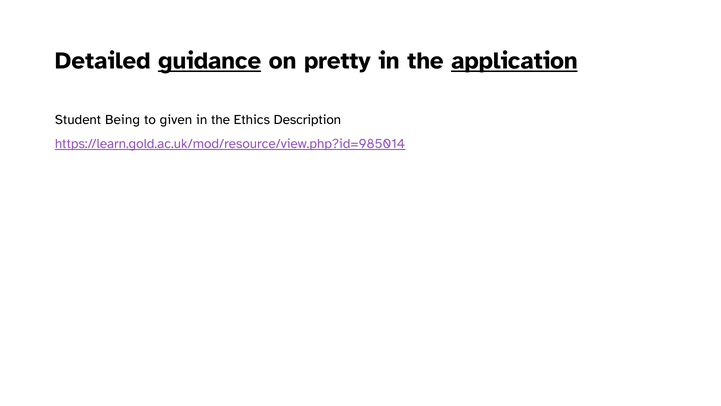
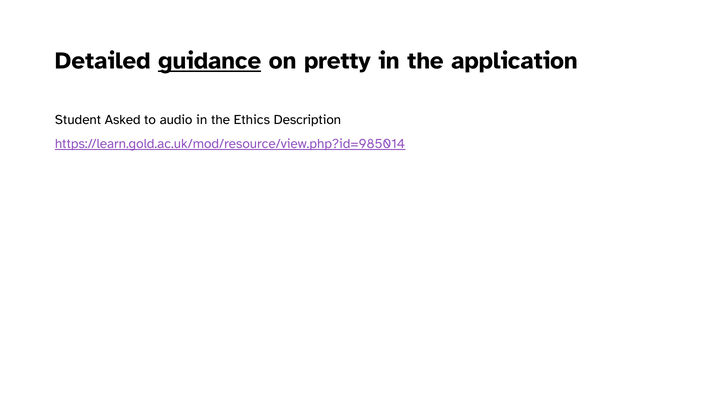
application underline: present -> none (514, 61)
Being: Being -> Asked (123, 120)
given: given -> audio (176, 120)
